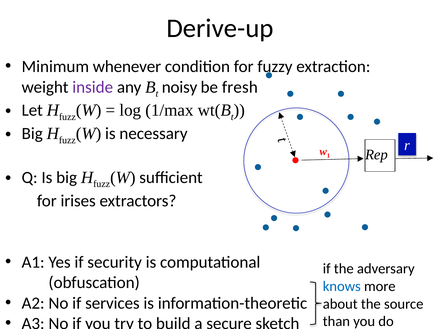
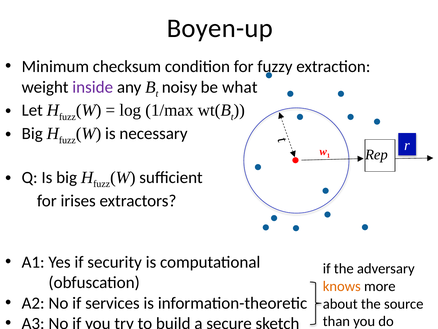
Derive-up: Derive-up -> Boyen-up (220, 28)
whenever: whenever -> checksum (127, 66)
fresh: fresh -> what (240, 87)
knows colour: blue -> orange (342, 286)
